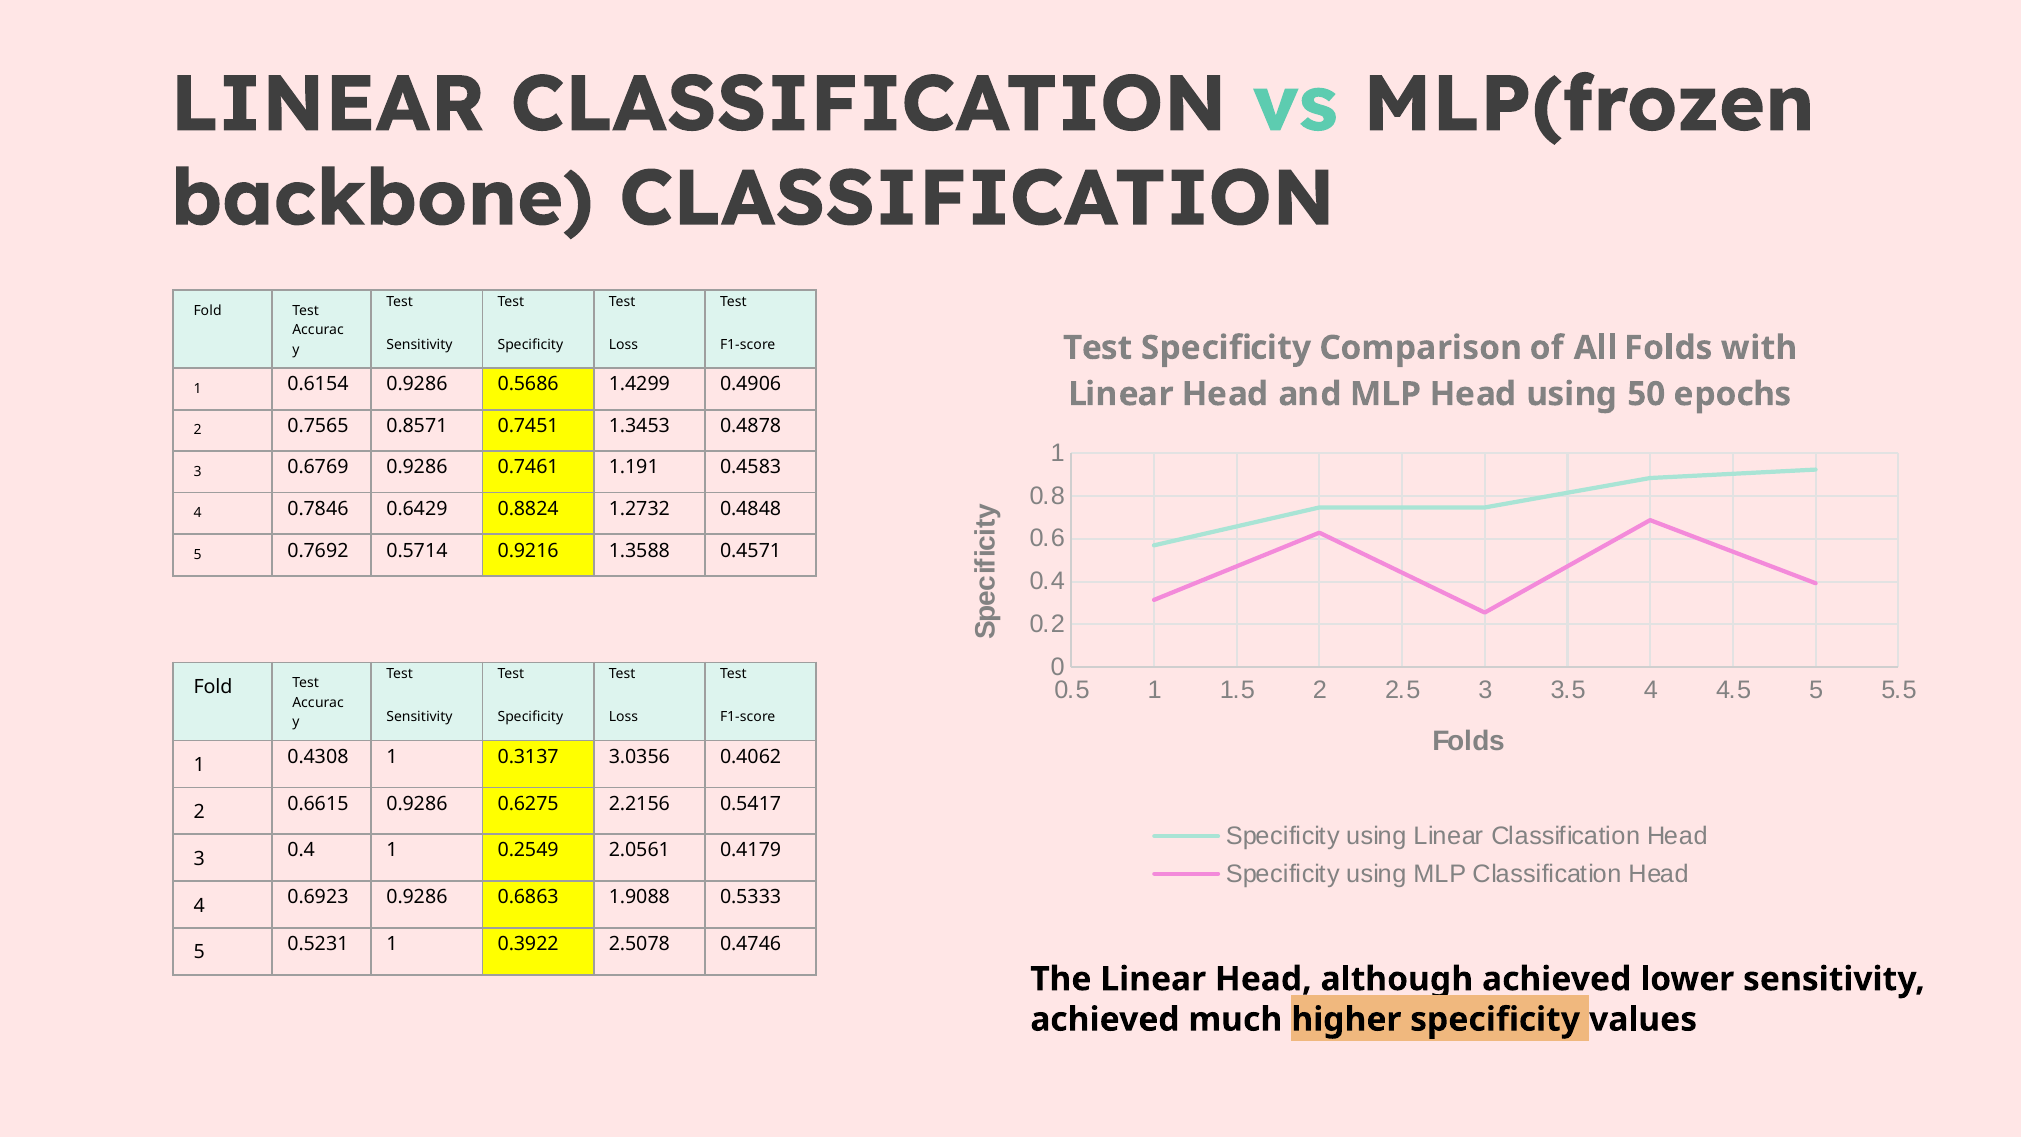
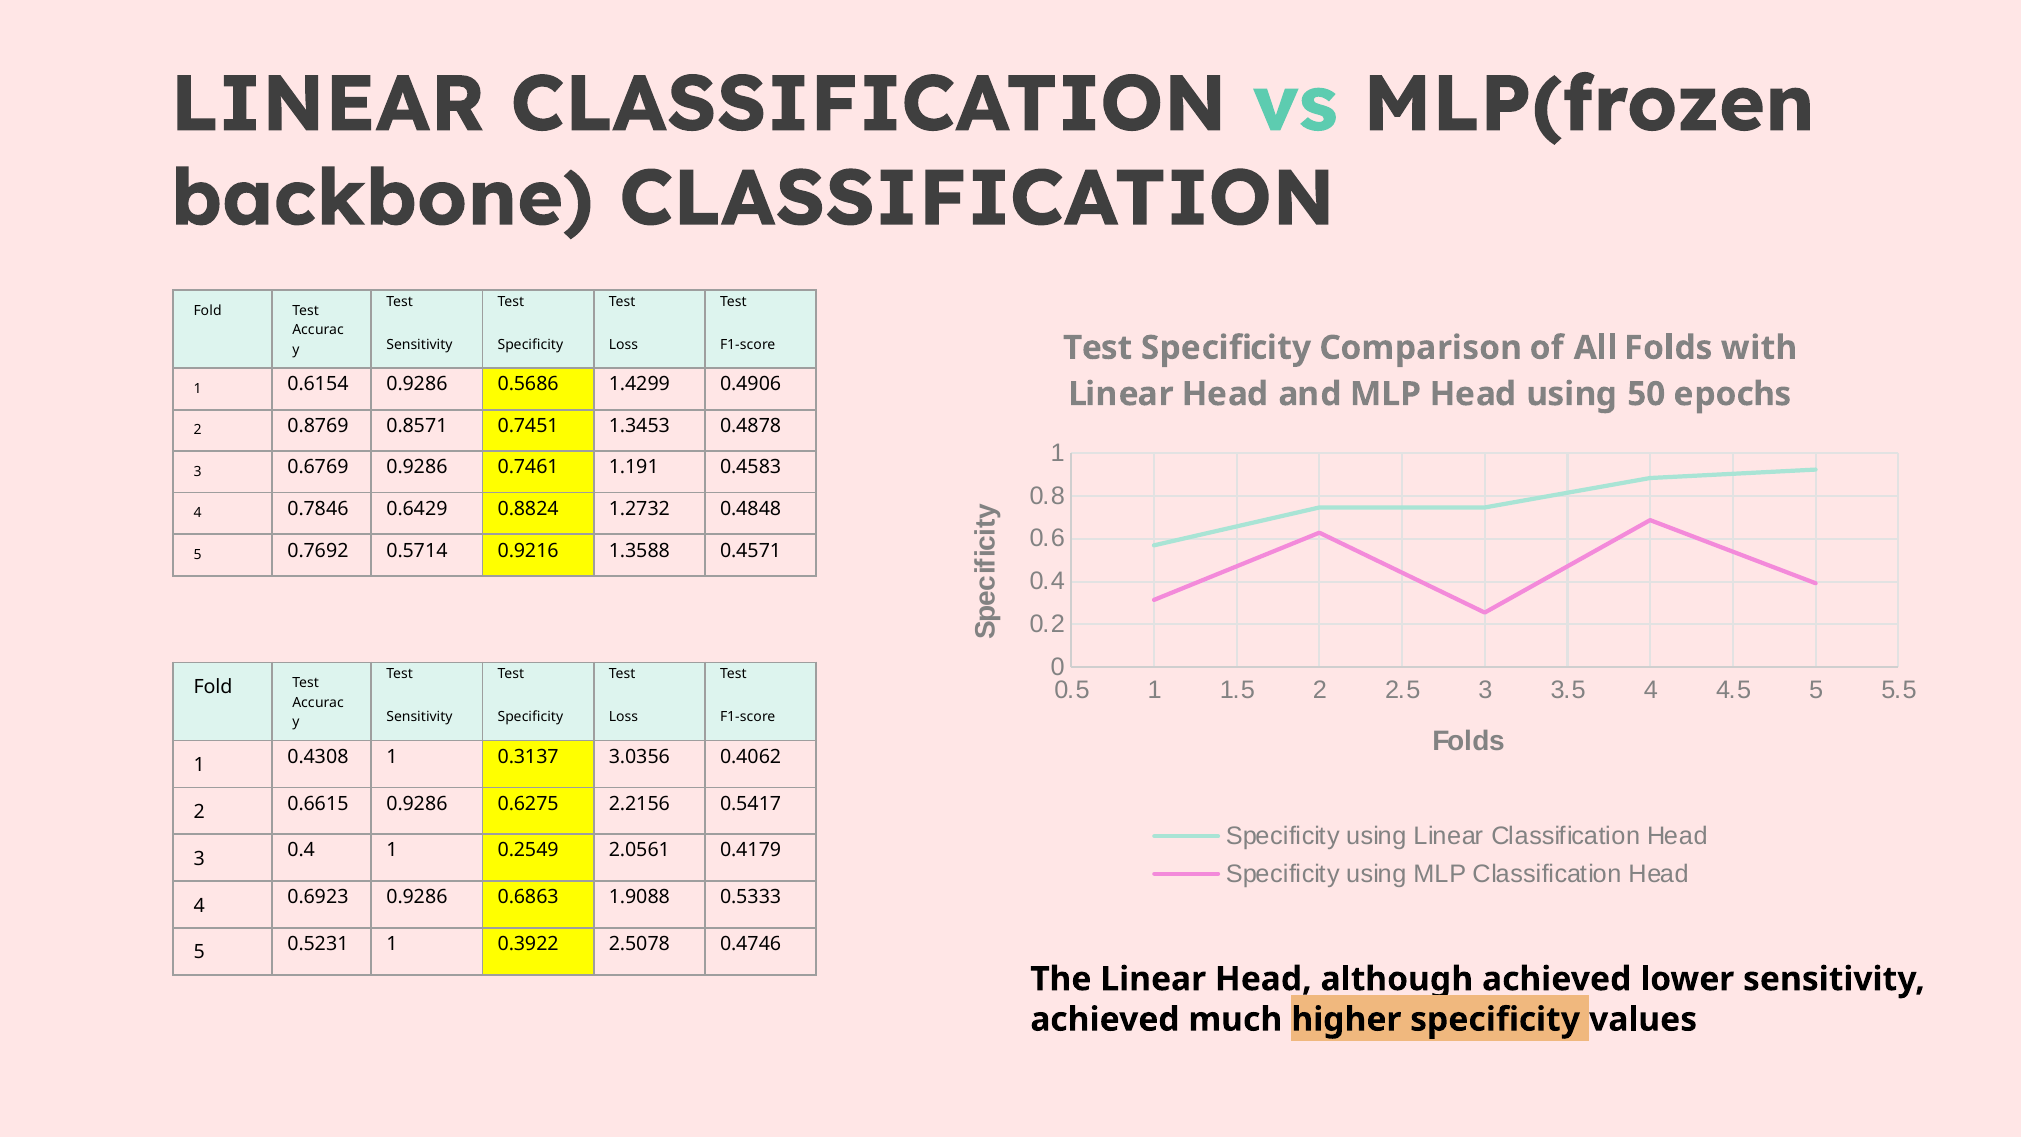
0.7565: 0.7565 -> 0.8769 (318, 426)
